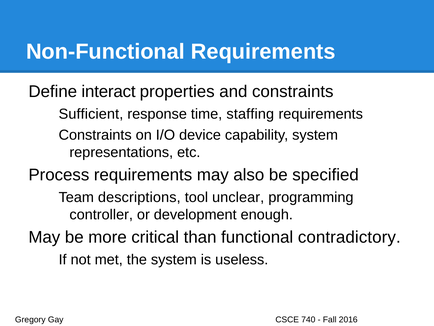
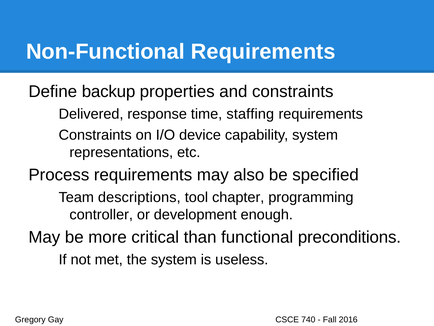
interact: interact -> backup (109, 92)
Sufficient: Sufficient -> Delivered (91, 114)
unclear: unclear -> chapter (238, 197)
contradictory: contradictory -> preconditions (349, 237)
